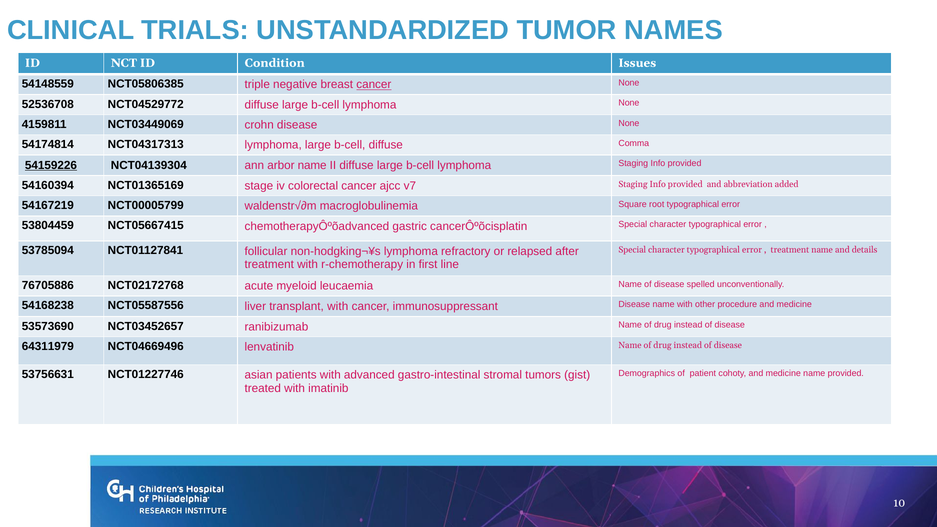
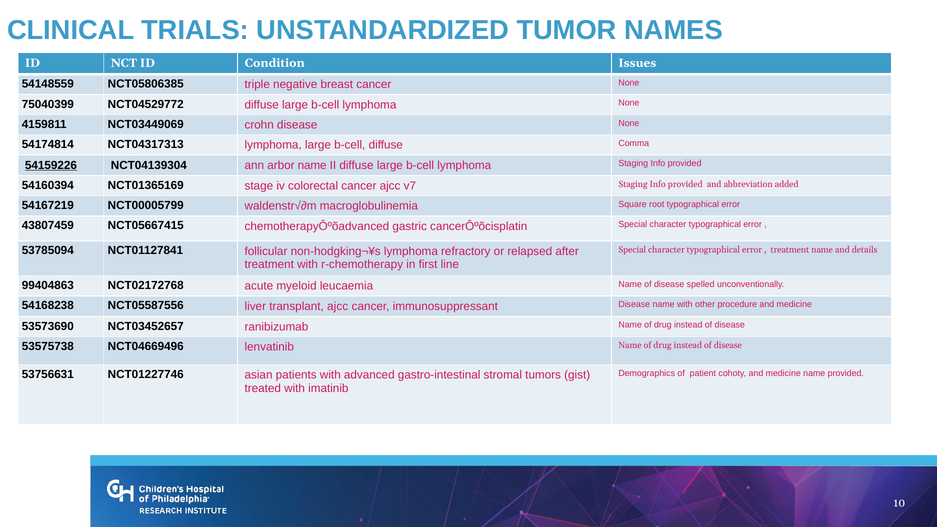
cancer underline: present -> none (374, 85)
52536708: 52536708 -> 75040399 (48, 104)
53804459: 53804459 -> 43807459 (48, 226)
76705886: 76705886 -> 99404863 (48, 285)
transplant with: with -> ajcc (338, 306)
64311979: 64311979 -> 53575738 (48, 346)
